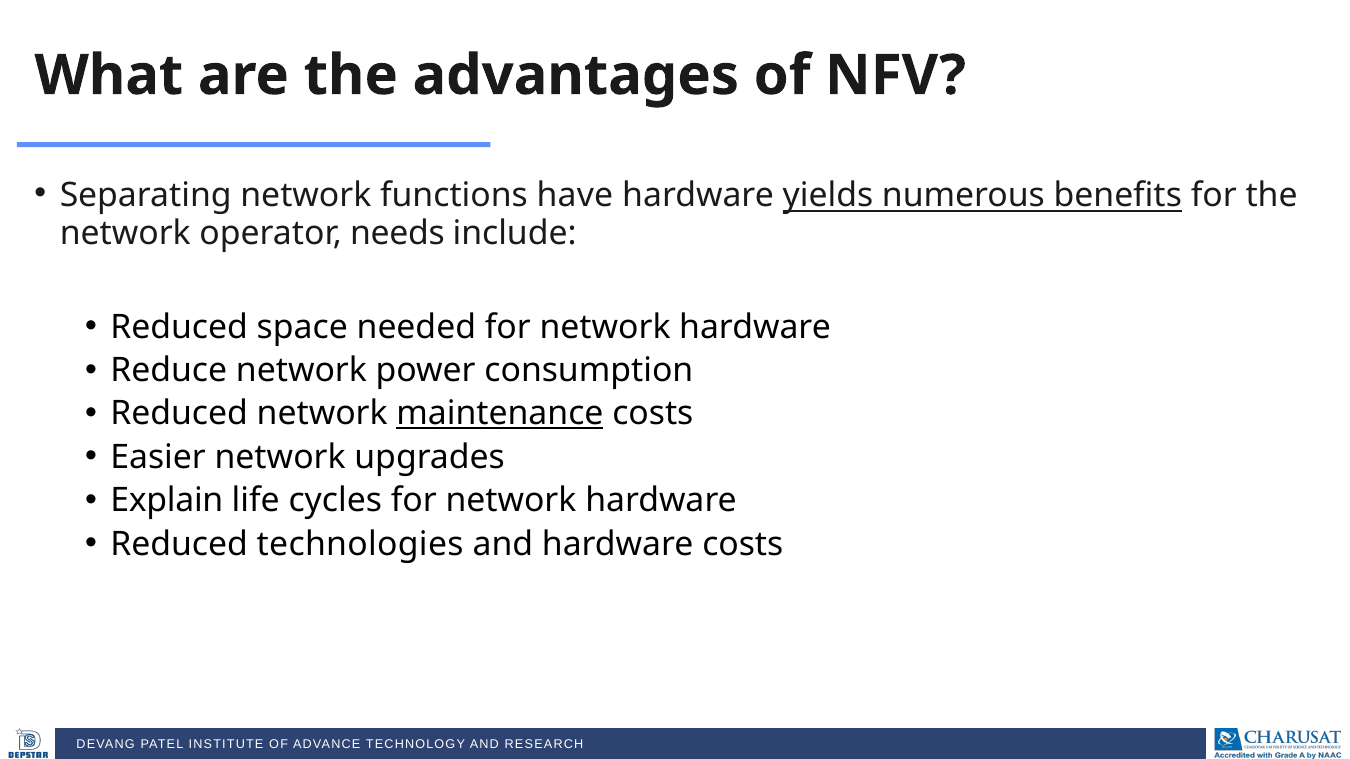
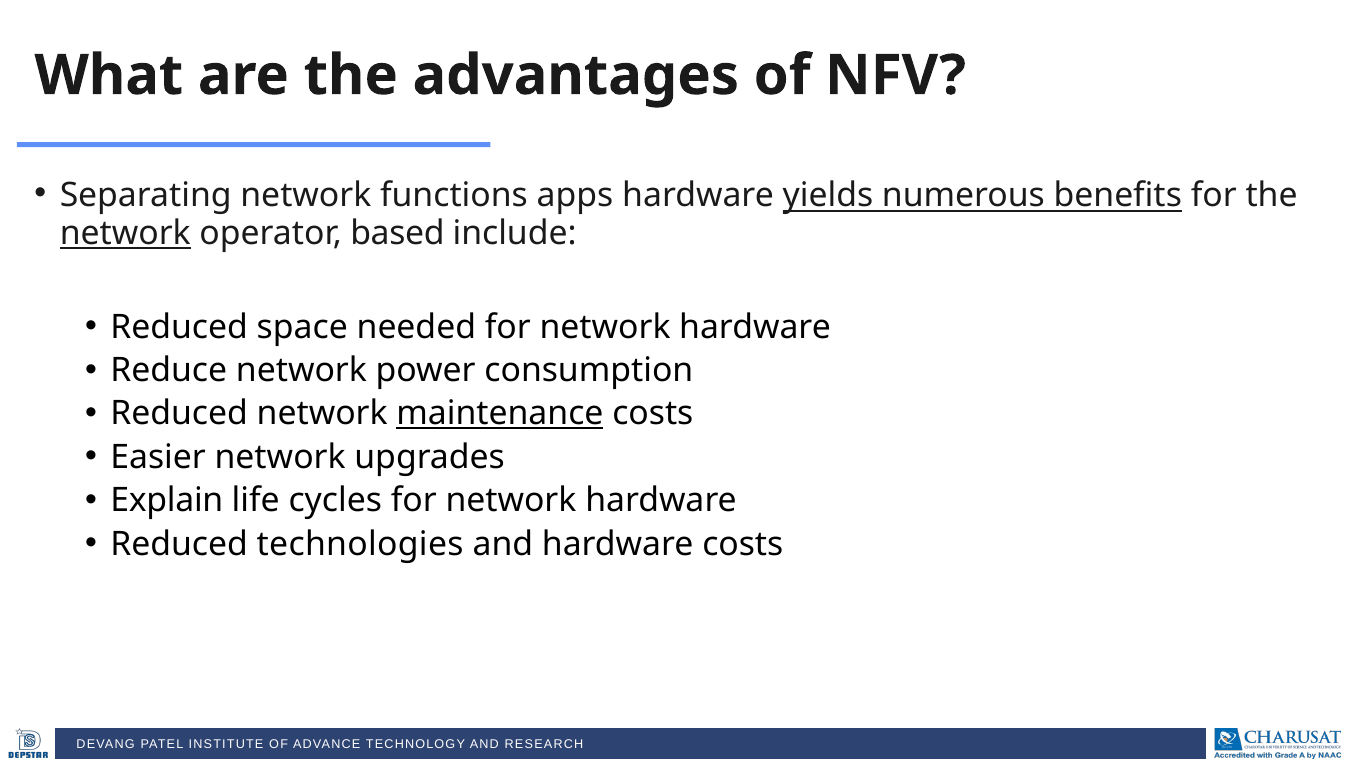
have: have -> apps (575, 196)
network underline: none -> present (125, 233)
needs: needs -> based (397, 233)
